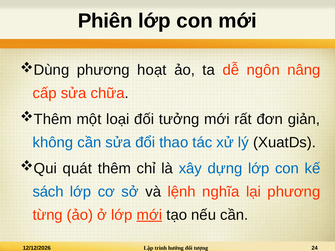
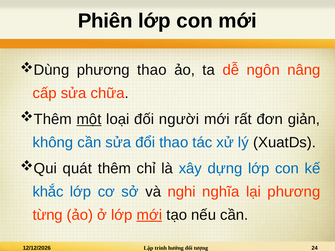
phương hoạt: hoạt -> thao (152, 70)
một underline: none -> present (89, 119)
tưởng: tưởng -> người (179, 119)
sách: sách -> khắc (48, 192)
lệnh: lệnh -> nghi (182, 192)
